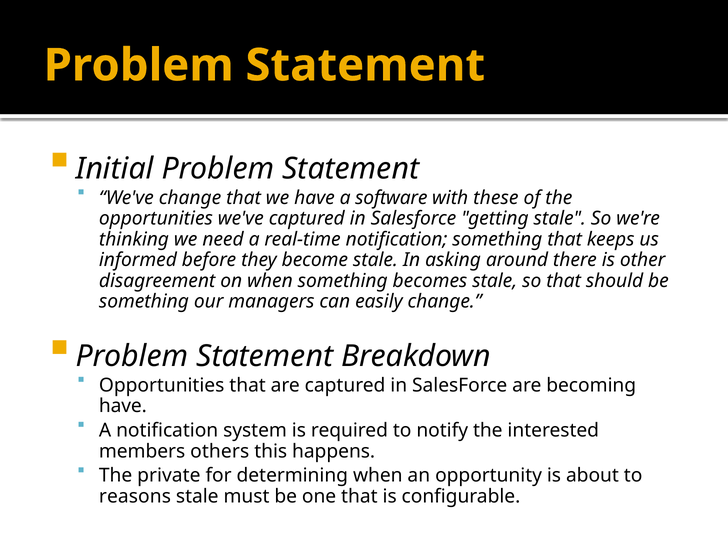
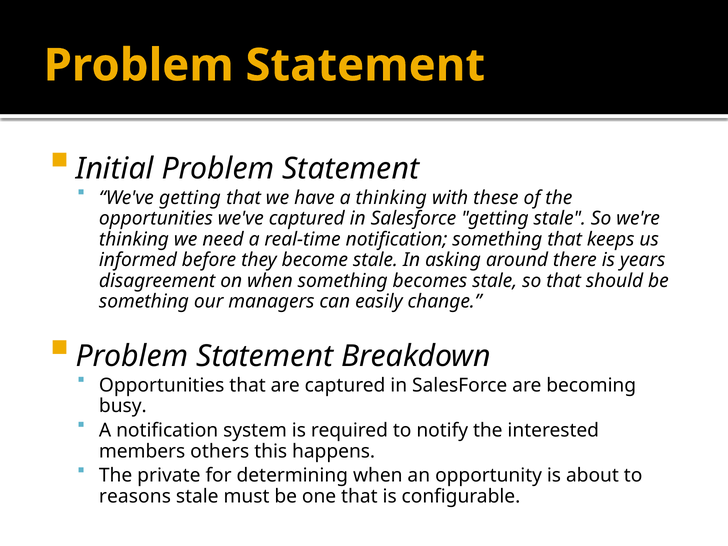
We've change: change -> getting (190, 198)
a software: software -> thinking (391, 198)
other: other -> years (643, 260)
have: have -> busy (123, 406)
